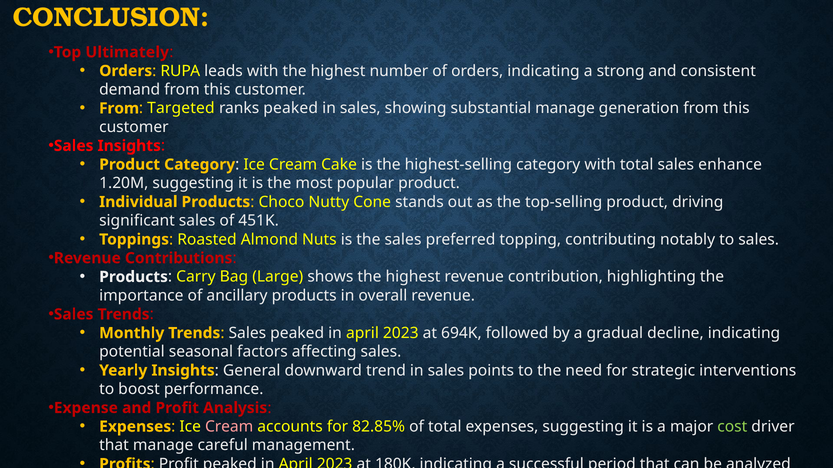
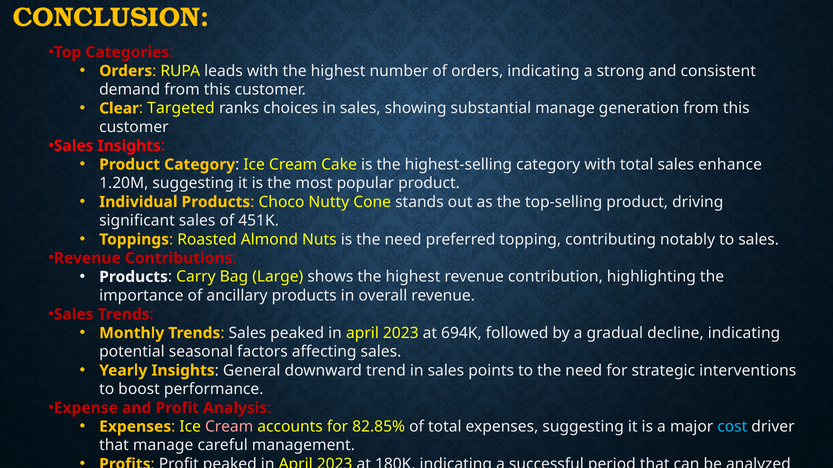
Ultimately: Ultimately -> Categories (127, 52)
From: From -> Clear (119, 108)
ranks peaked: peaked -> choices (291, 108)
is the sales: sales -> need (403, 240)
cost colour: light green -> light blue (732, 427)
